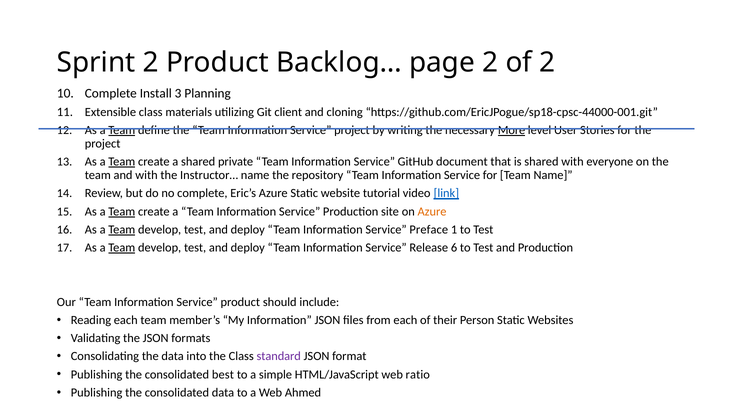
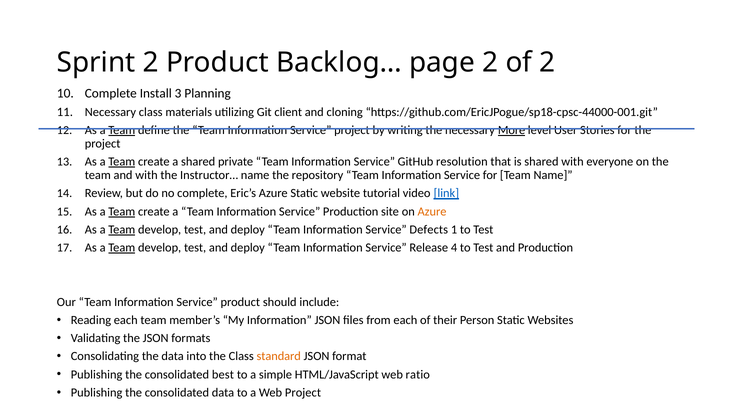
Extensible: Extensible -> Necessary (110, 112)
document: document -> resolution (462, 161)
Preface: Preface -> Defects (429, 229)
6: 6 -> 4 (454, 247)
standard colour: purple -> orange (279, 356)
Web Ahmed: Ahmed -> Project (303, 392)
